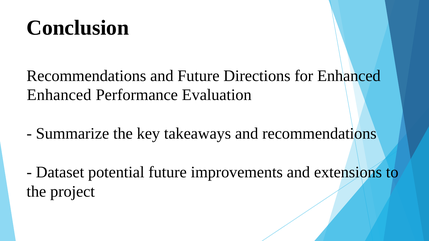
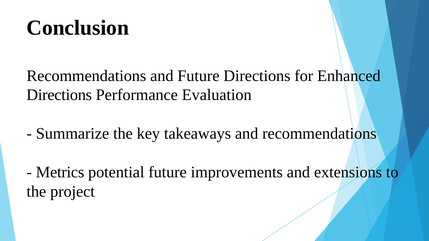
Enhanced: Enhanced -> Directions (59, 95)
Dataset: Dataset -> Metrics (60, 172)
